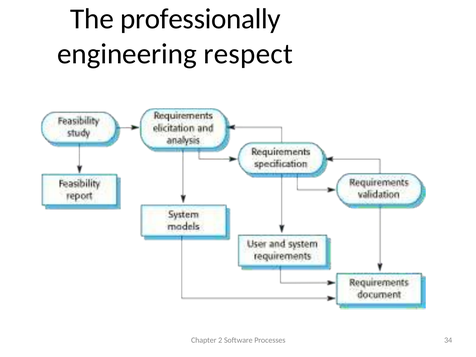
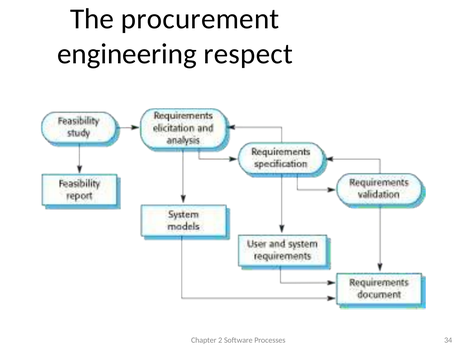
professionally: professionally -> procurement (200, 19)
